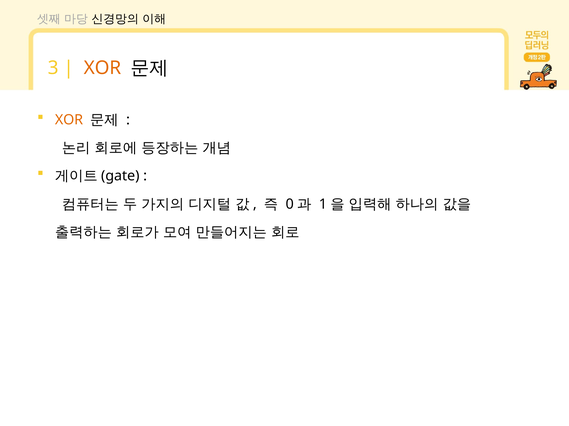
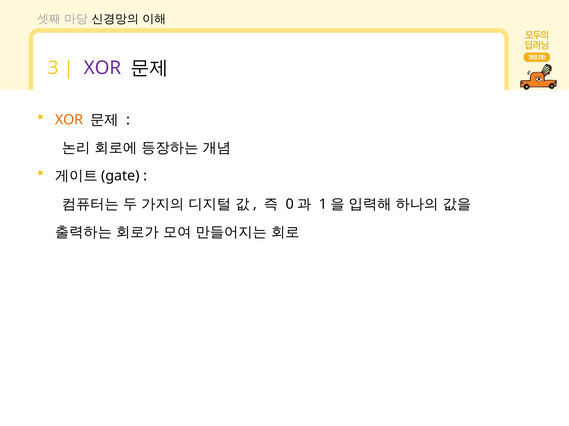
XOR colour: orange -> purple (103, 68)
